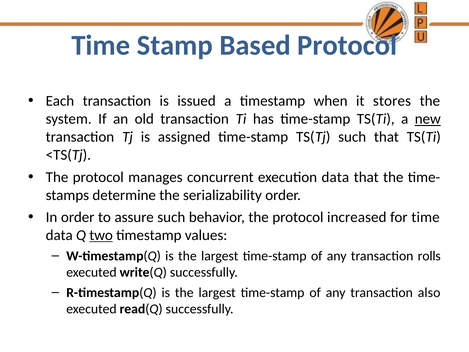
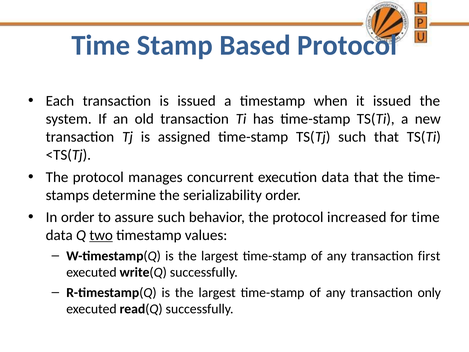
it stores: stores -> issued (392, 101)
new underline: present -> none (428, 119)
rolls: rolls -> first (429, 256)
also: also -> only (429, 292)
